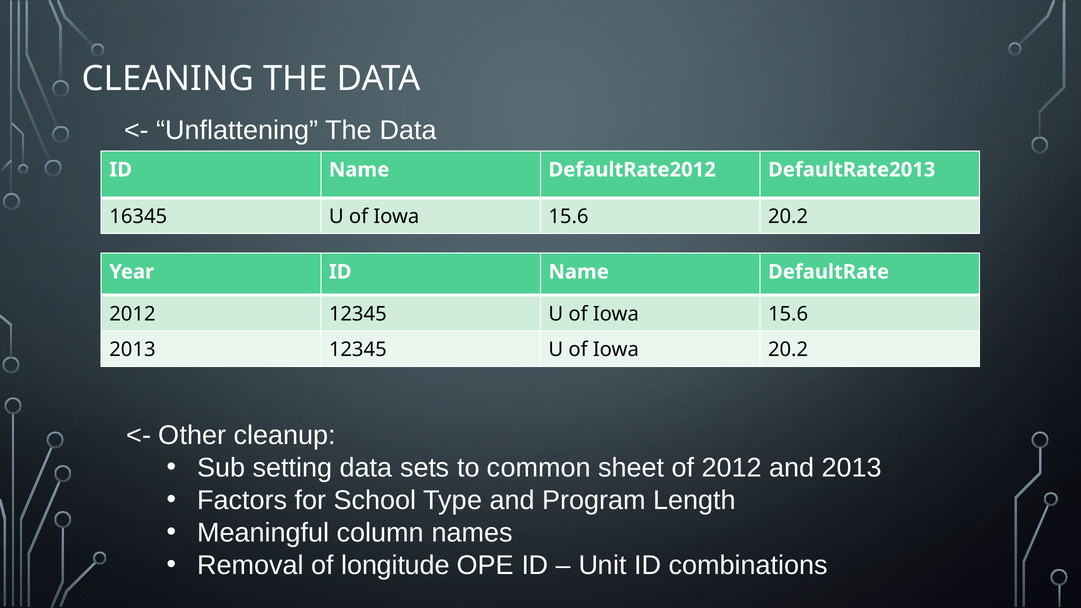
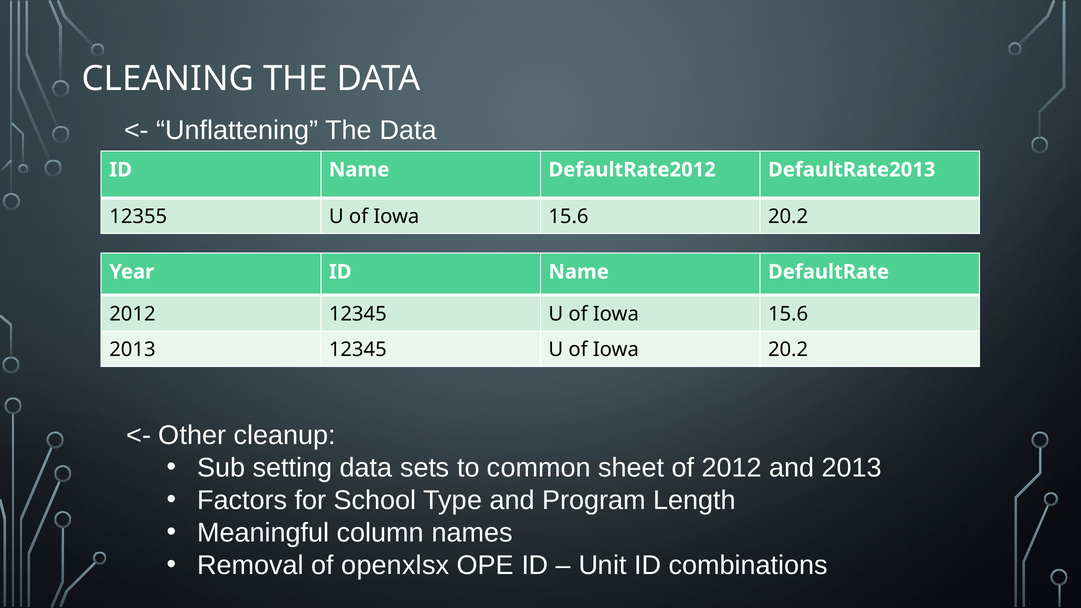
16345: 16345 -> 12355 (138, 217)
longitude: longitude -> openxlsx (395, 565)
